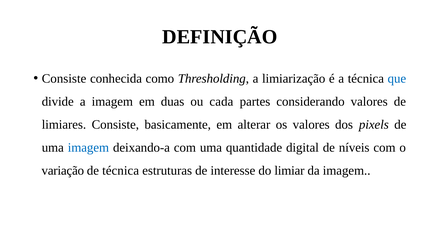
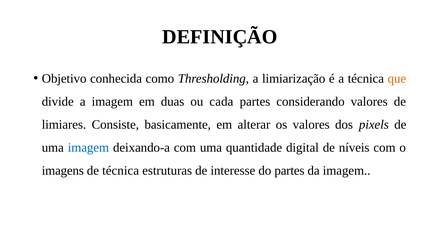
Consiste: Consiste -> Objetivo (64, 79)
que colour: blue -> orange (397, 79)
variação: variação -> imagens (63, 171)
do limiar: limiar -> partes (289, 171)
